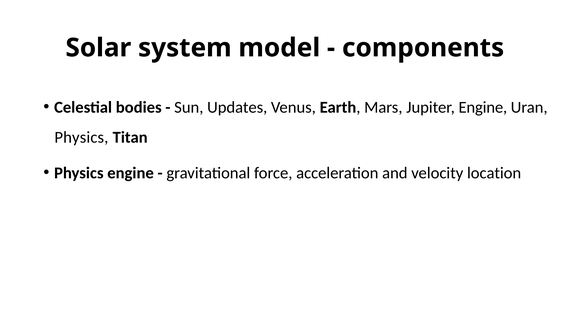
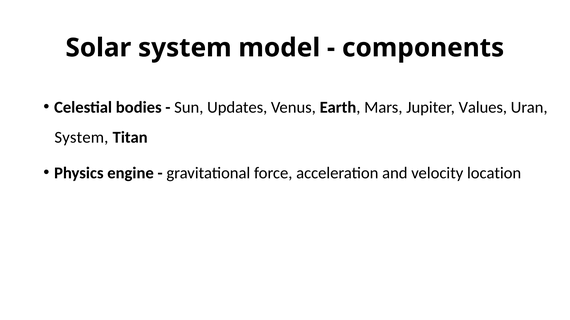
Jupiter Engine: Engine -> Values (483, 108)
Physics: Physics -> System (81, 137)
